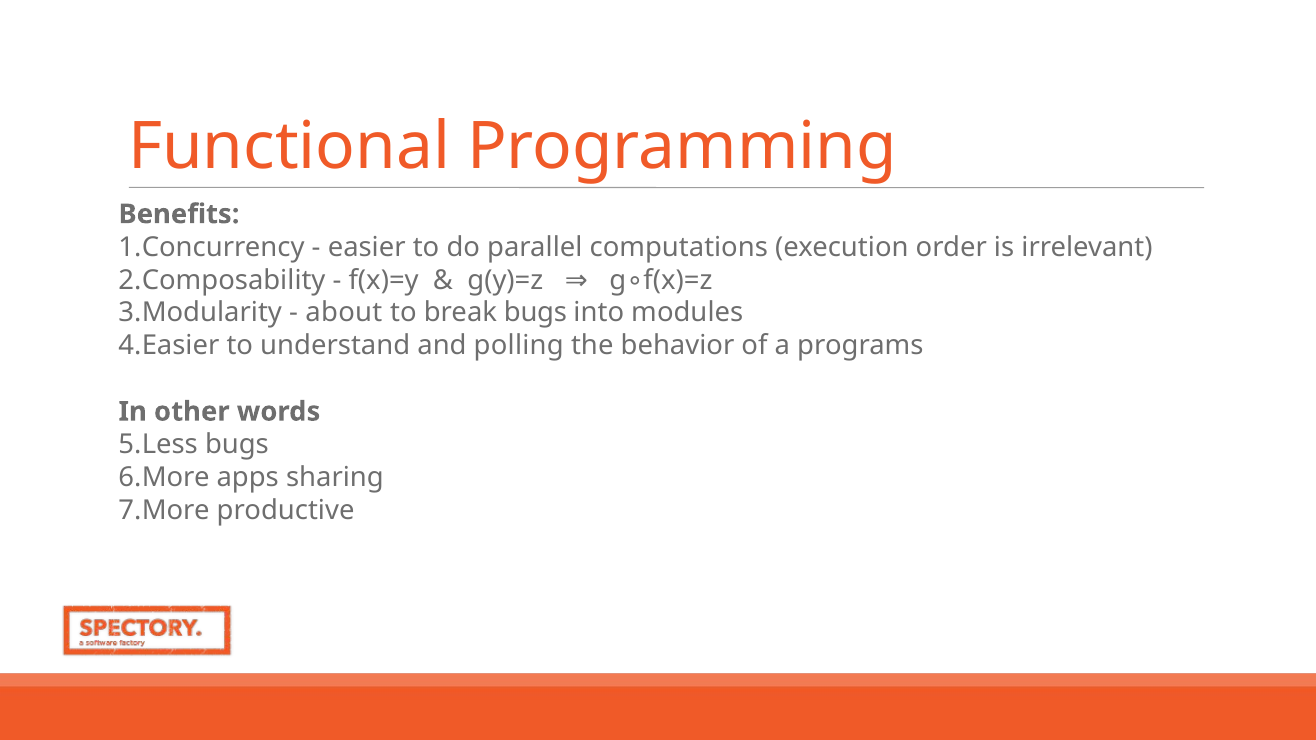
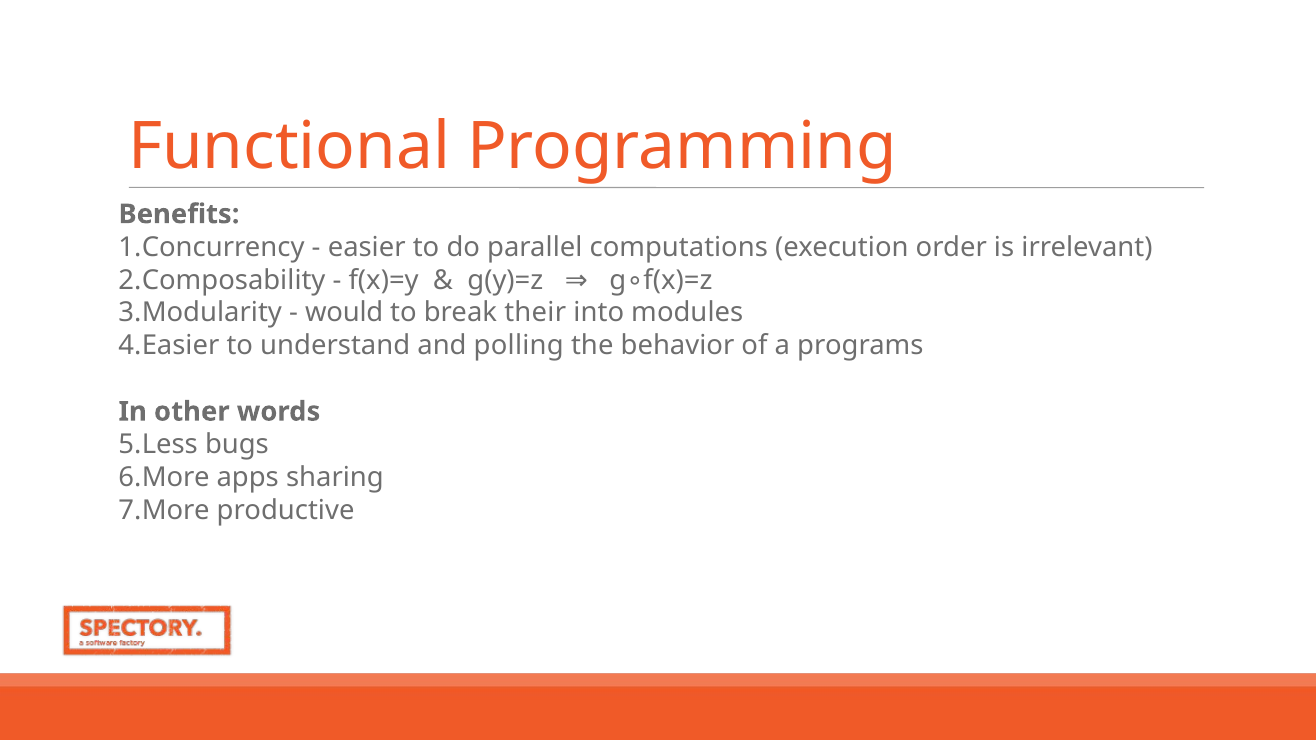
about: about -> would (344, 313)
break bugs: bugs -> their (535, 313)
